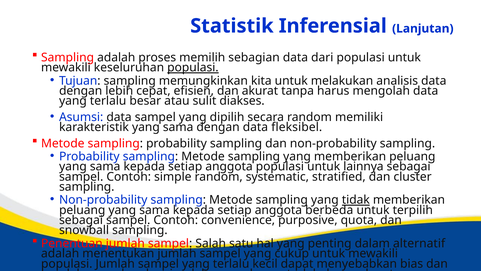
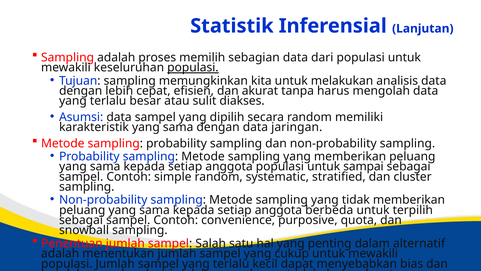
fleksibel: fleksibel -> jaringan (297, 127)
lainnya: lainnya -> sampai (363, 166)
tidak underline: present -> none (356, 200)
